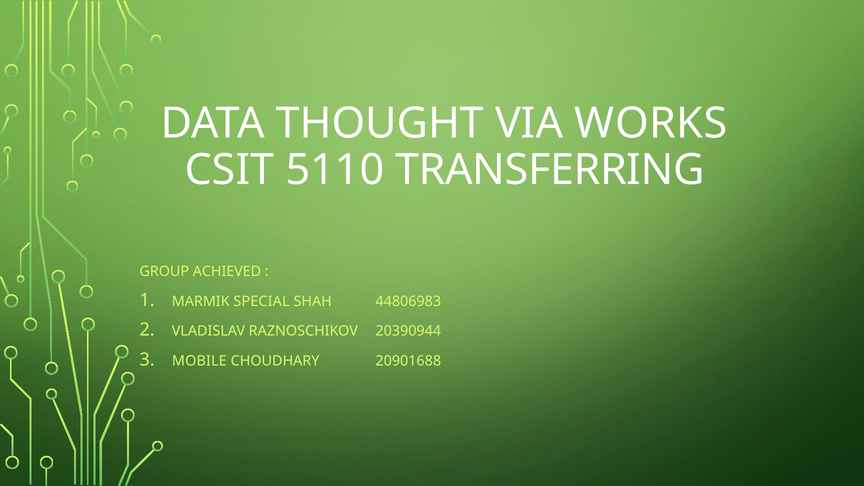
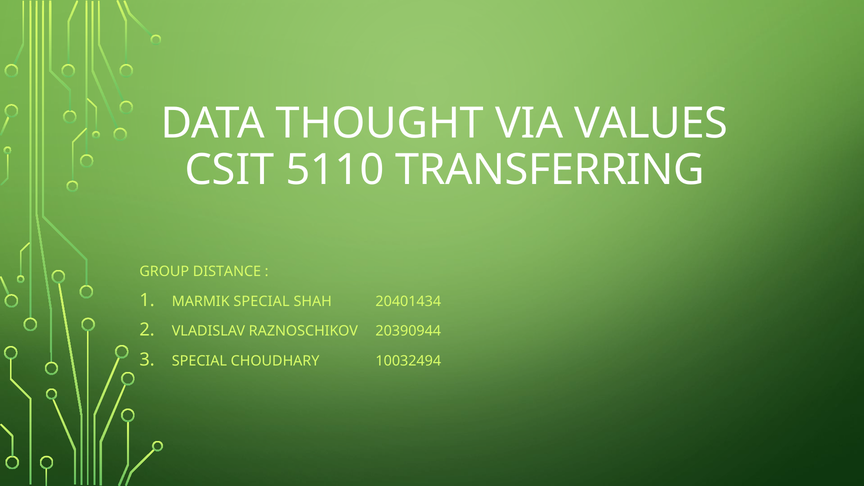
WORKS: WORKS -> VALUES (651, 123)
ACHIEVED: ACHIEVED -> DISTANCE (227, 272)
44806983: 44806983 -> 20401434 (408, 301)
MOBILE: MOBILE -> SPECIAL (199, 361)
20901688: 20901688 -> 10032494 (408, 361)
